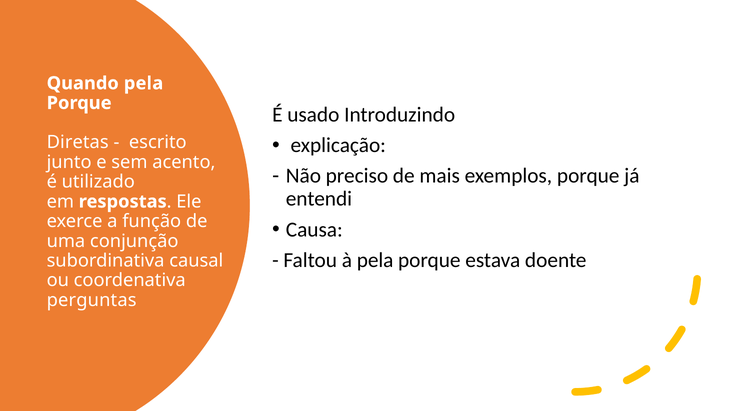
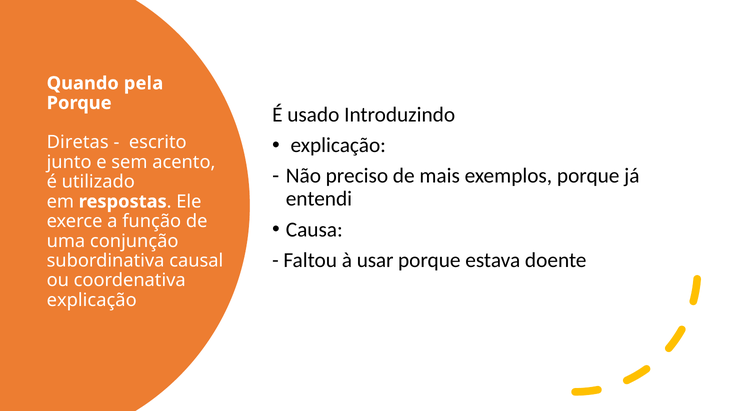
à pela: pela -> usar (375, 260)
perguntas: perguntas -> explicação (92, 300)
